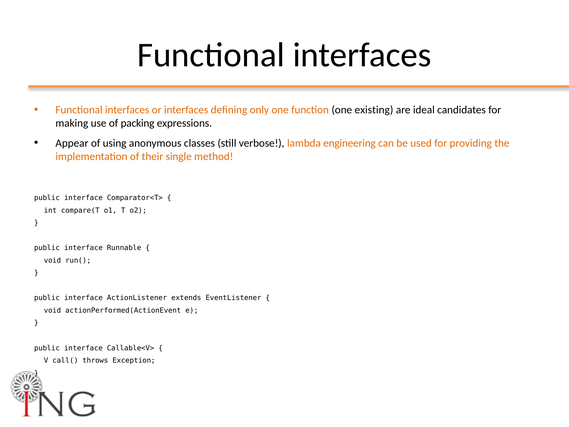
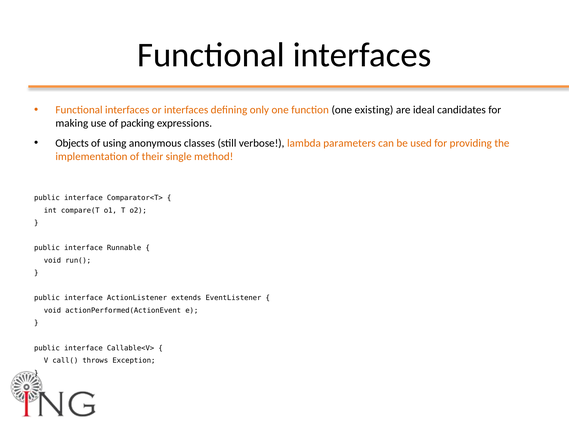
Appear: Appear -> Objects (72, 143)
engineering: engineering -> parameters (349, 143)
